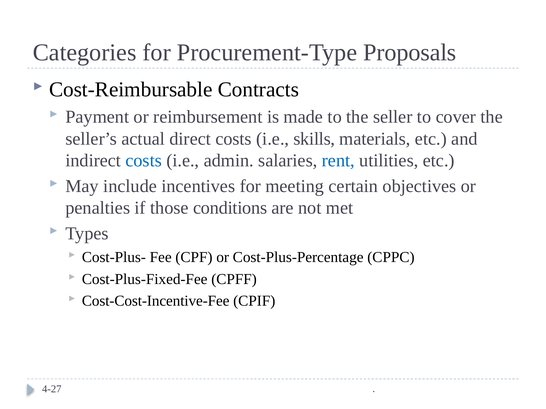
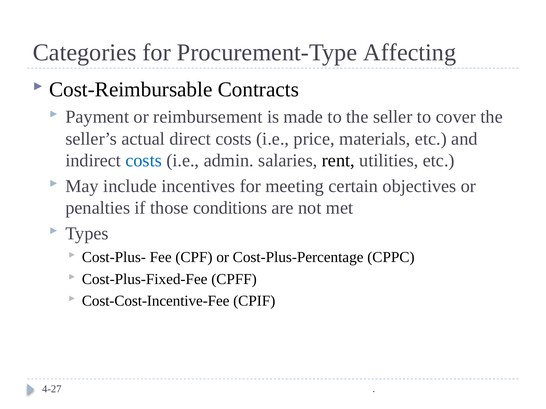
Proposals: Proposals -> Affecting (410, 53)
skills: skills -> price (314, 139)
rent colour: blue -> black (338, 161)
